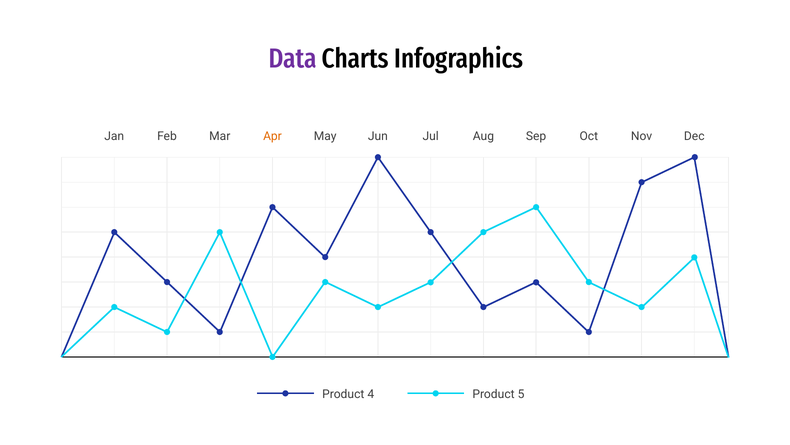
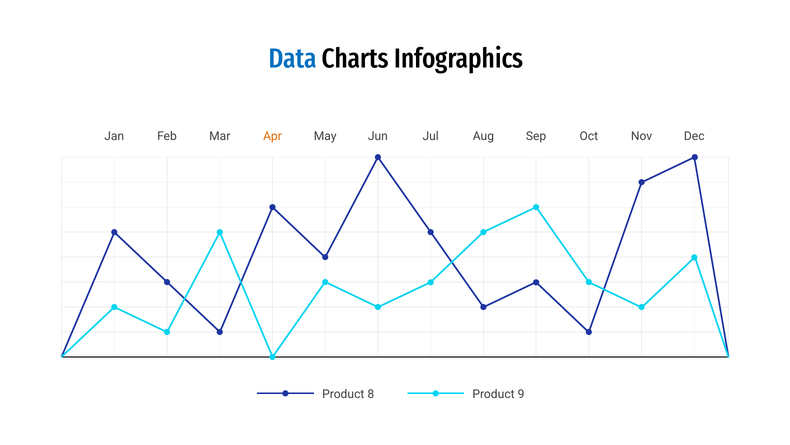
Data colour: purple -> blue (293, 59)
4: 4 -> 8 (371, 394)
5: 5 -> 9 (521, 394)
